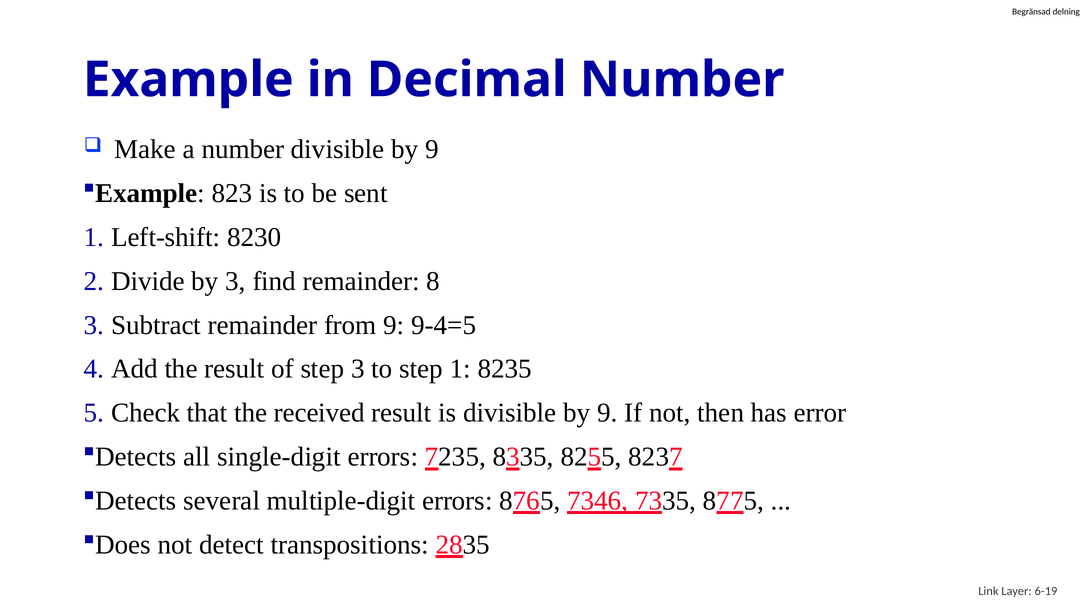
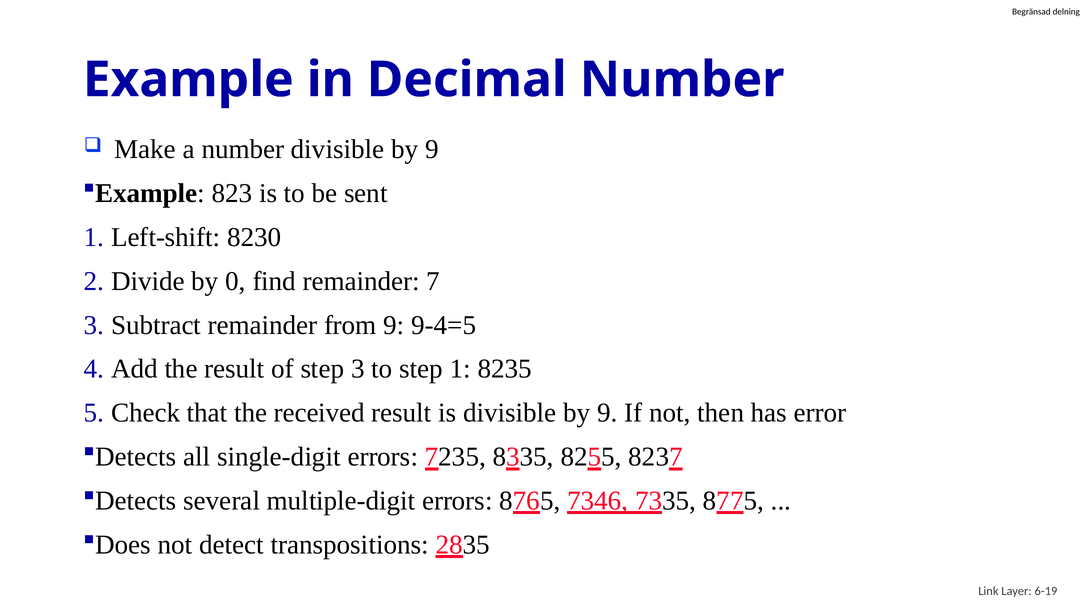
by 3: 3 -> 0 (236, 281)
8: 8 -> 7 (433, 281)
